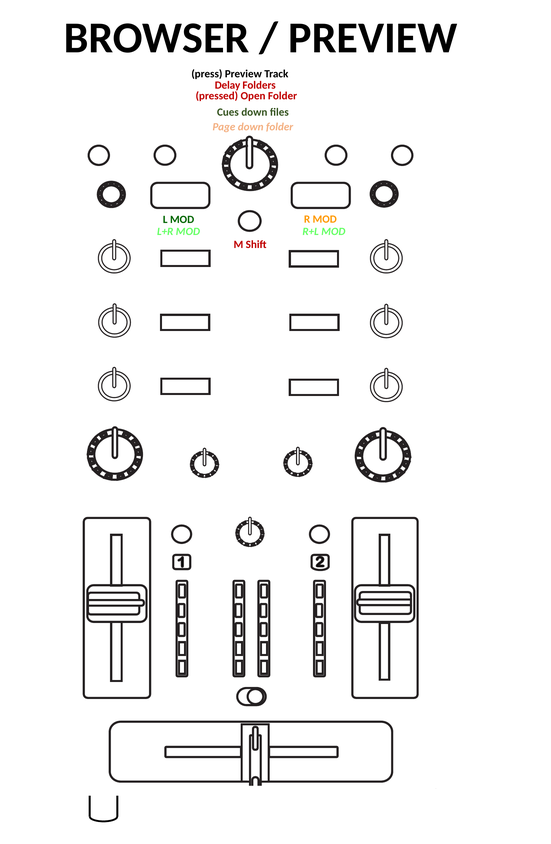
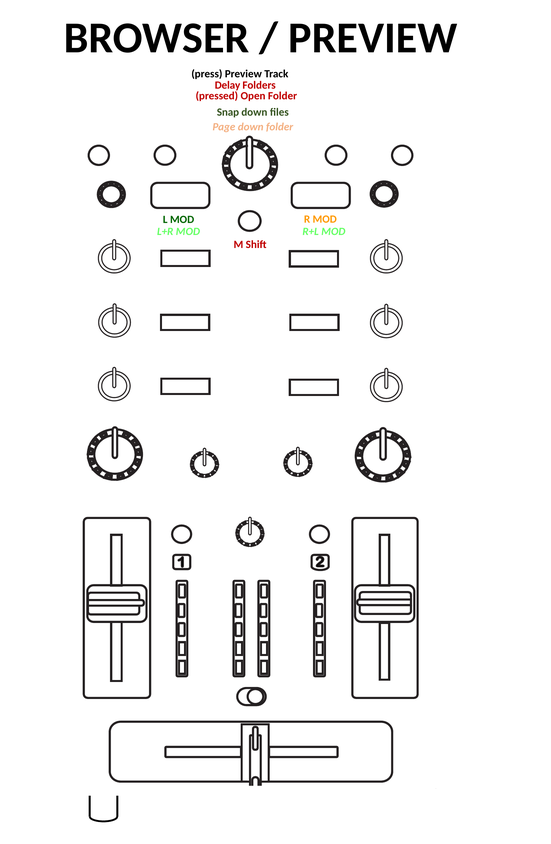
Cues: Cues -> Snap (228, 112)
